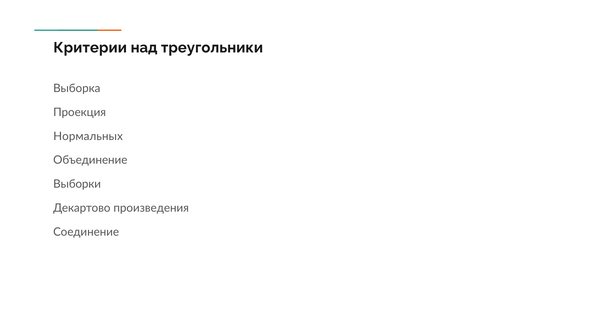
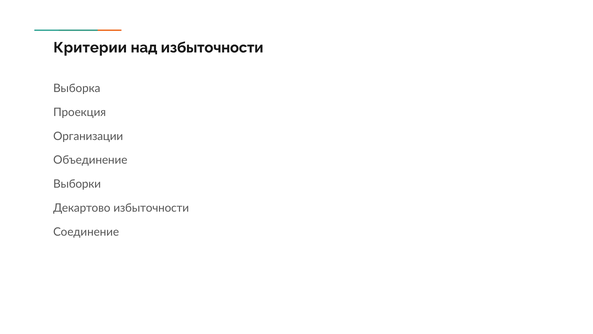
над треугольники: треугольники -> избыточности (212, 47)
Нормальных: Нормальных -> Организации (88, 136)
Декартово произведения: произведения -> избыточности (151, 208)
